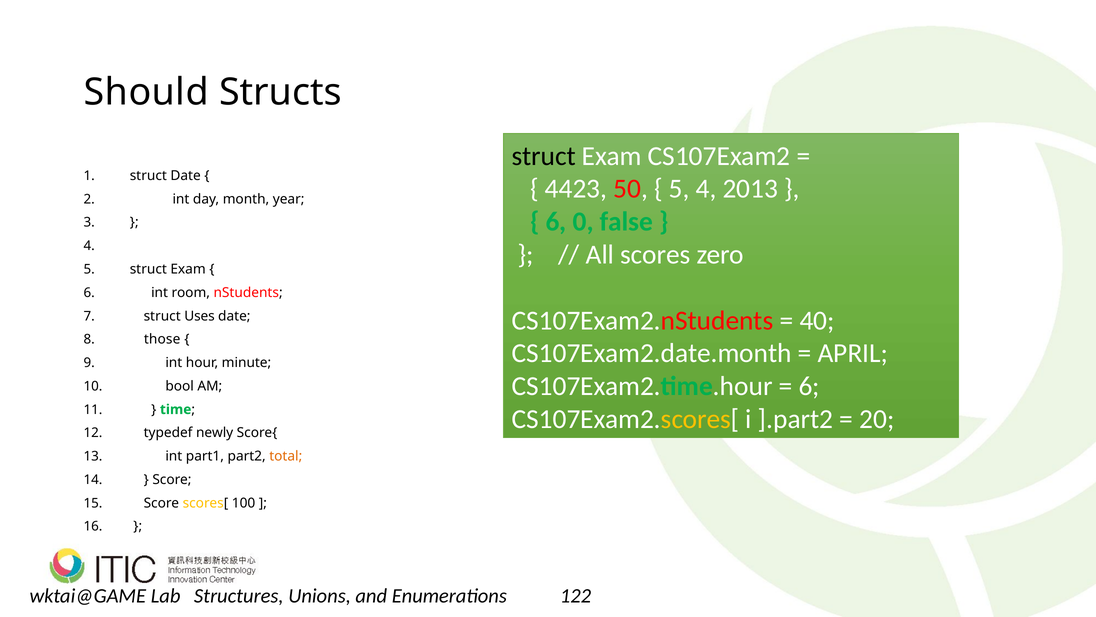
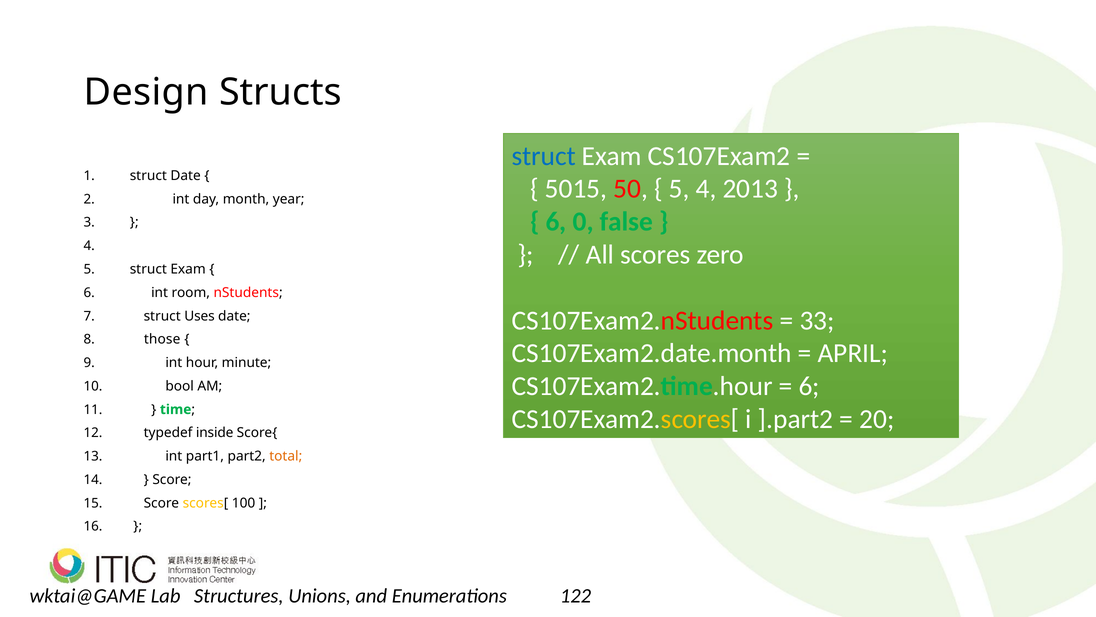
Should: Should -> Design (146, 92)
struct colour: black -> blue (544, 156)
4423: 4423 -> 5015 (576, 189)
40: 40 -> 33 (817, 320)
newly: newly -> inside (215, 433)
